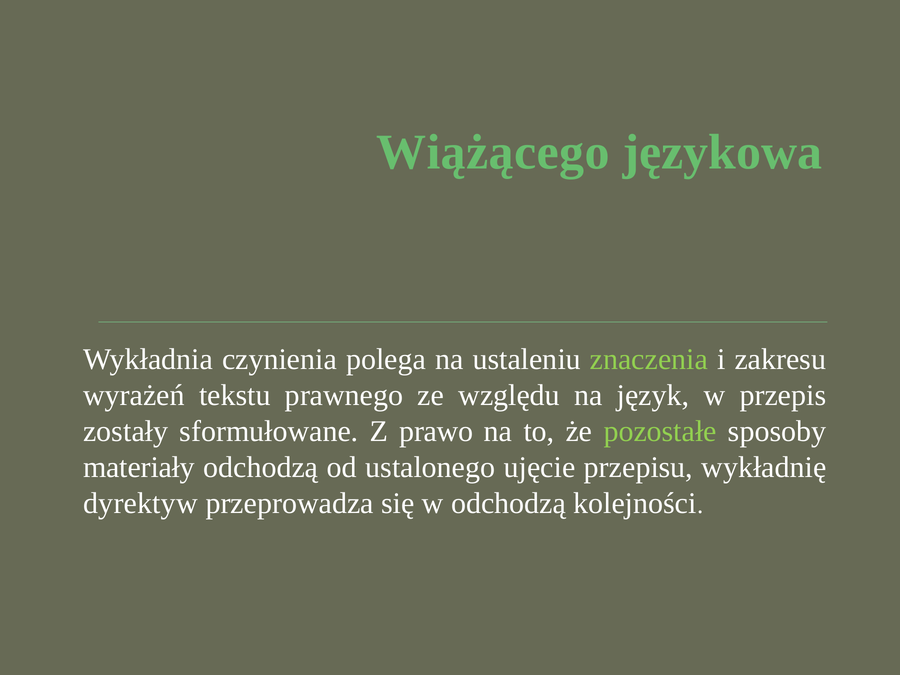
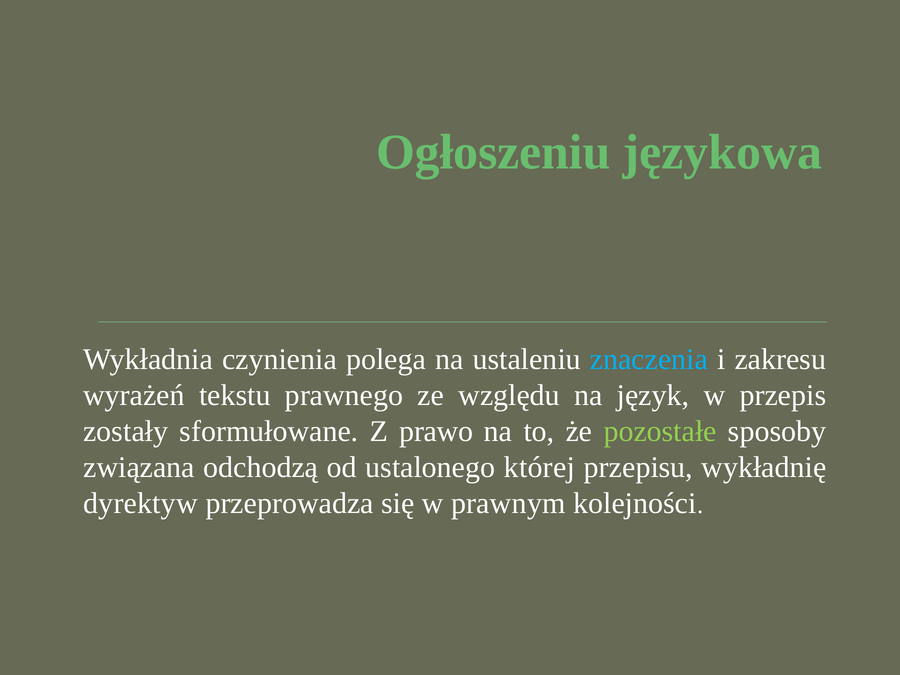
Wiążącego: Wiążącego -> Ogłoszeniu (493, 152)
znaczenia colour: light green -> light blue (649, 359)
materiały: materiały -> związana (139, 467)
ujęcie: ujęcie -> której (539, 467)
w odchodzą: odchodzą -> prawnym (508, 503)
